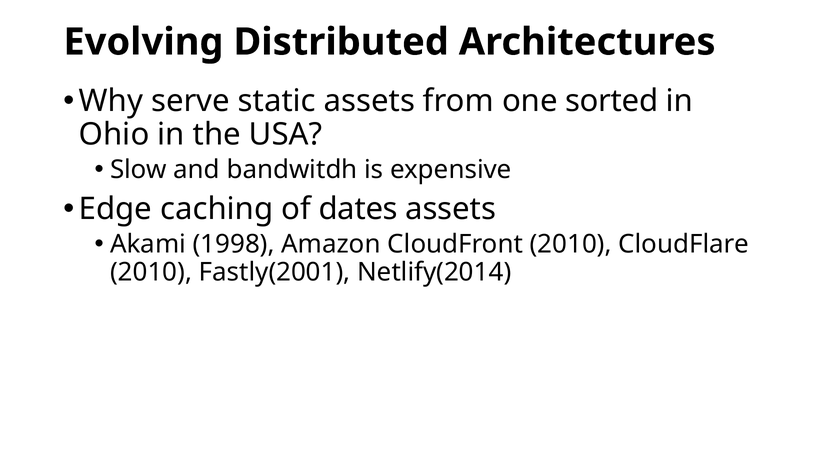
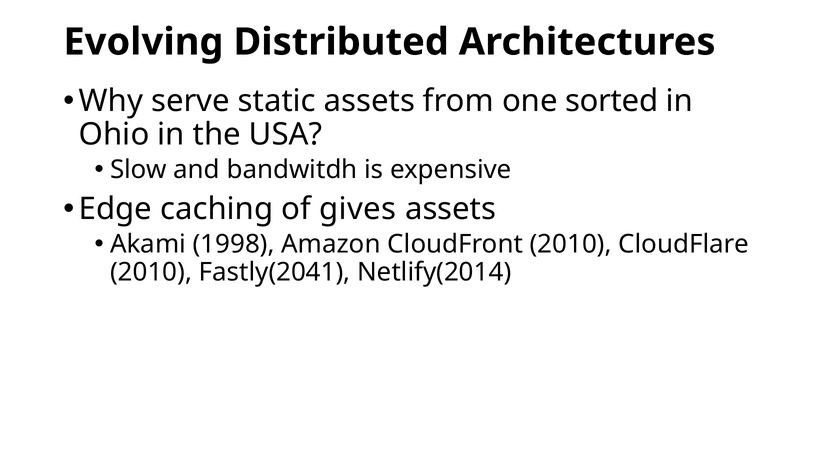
dates: dates -> gives (358, 209)
Fastly(2001: Fastly(2001 -> Fastly(2041 (275, 273)
